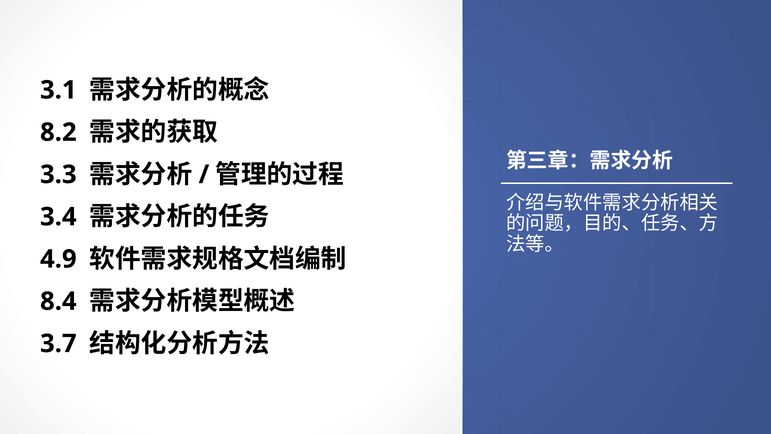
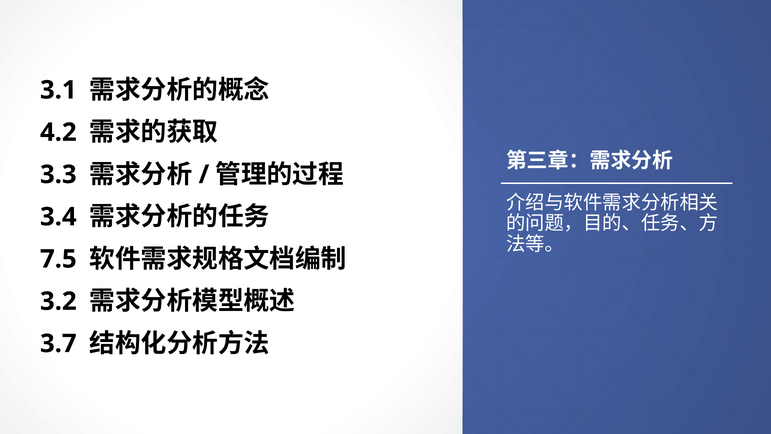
8.2: 8.2 -> 4.2 (58, 132)
4.9: 4.9 -> 7.5 (58, 259)
8.4: 8.4 -> 3.2 (58, 301)
